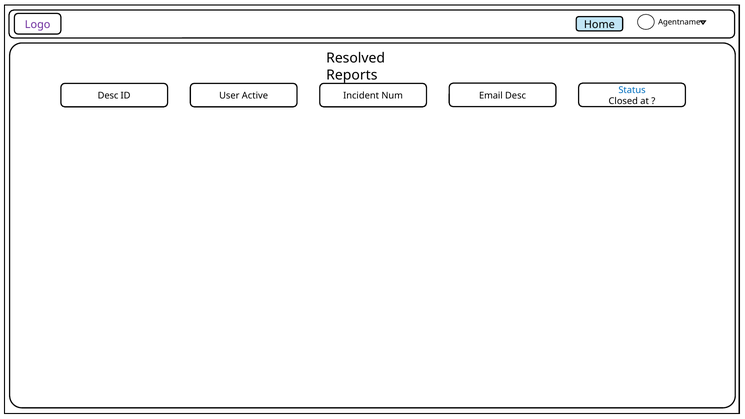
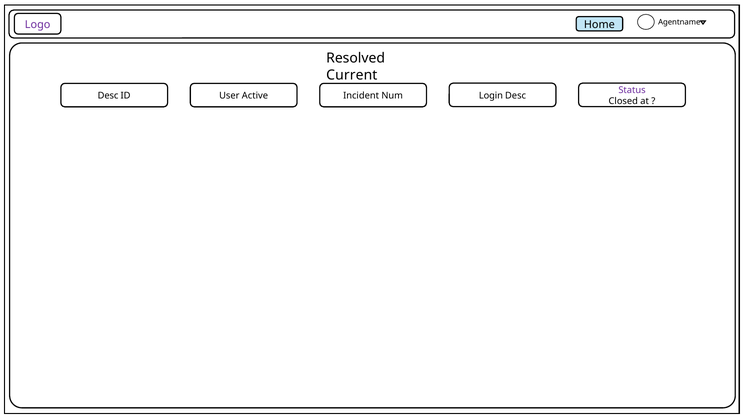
Reports: Reports -> Current (352, 75)
Status colour: blue -> purple (632, 90)
Email: Email -> Login (491, 96)
